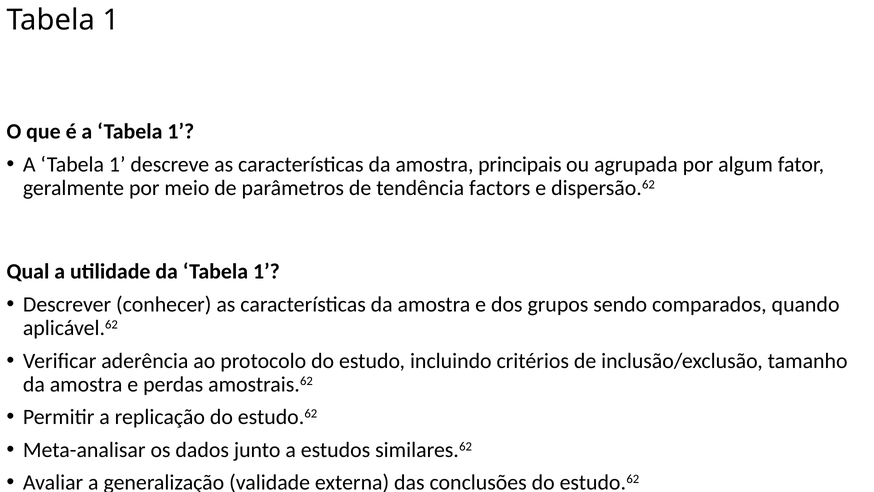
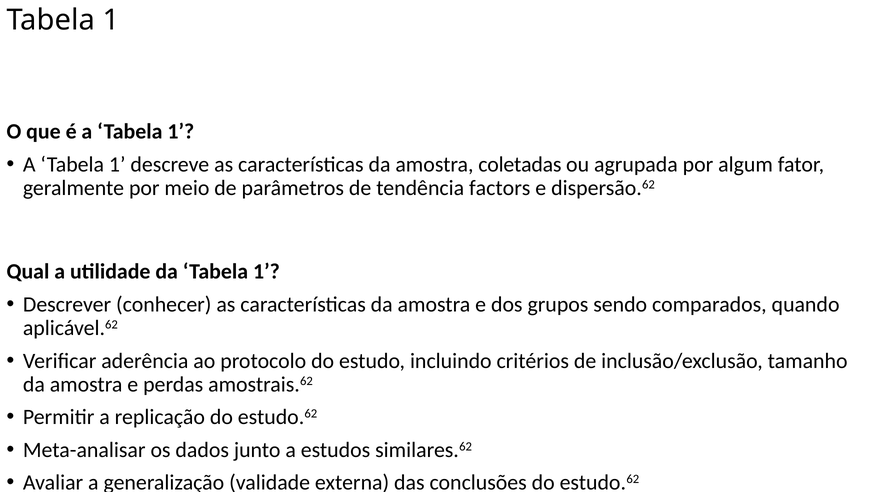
principais: principais -> coletadas (520, 164)
